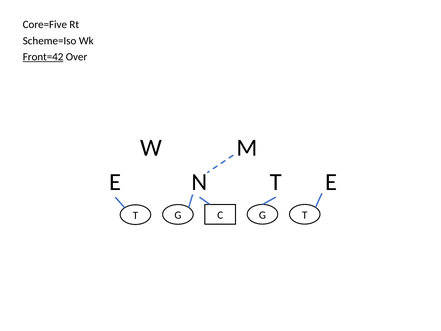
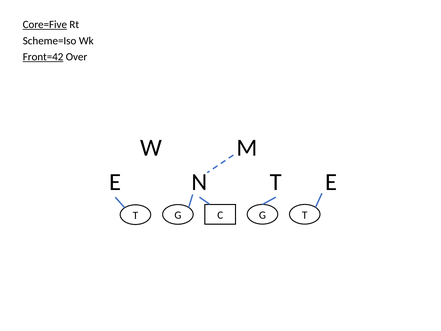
Core=Five underline: none -> present (45, 25)
